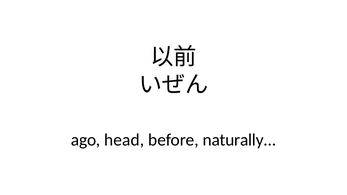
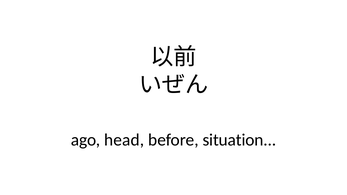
naturally: naturally -> situation (239, 140)
